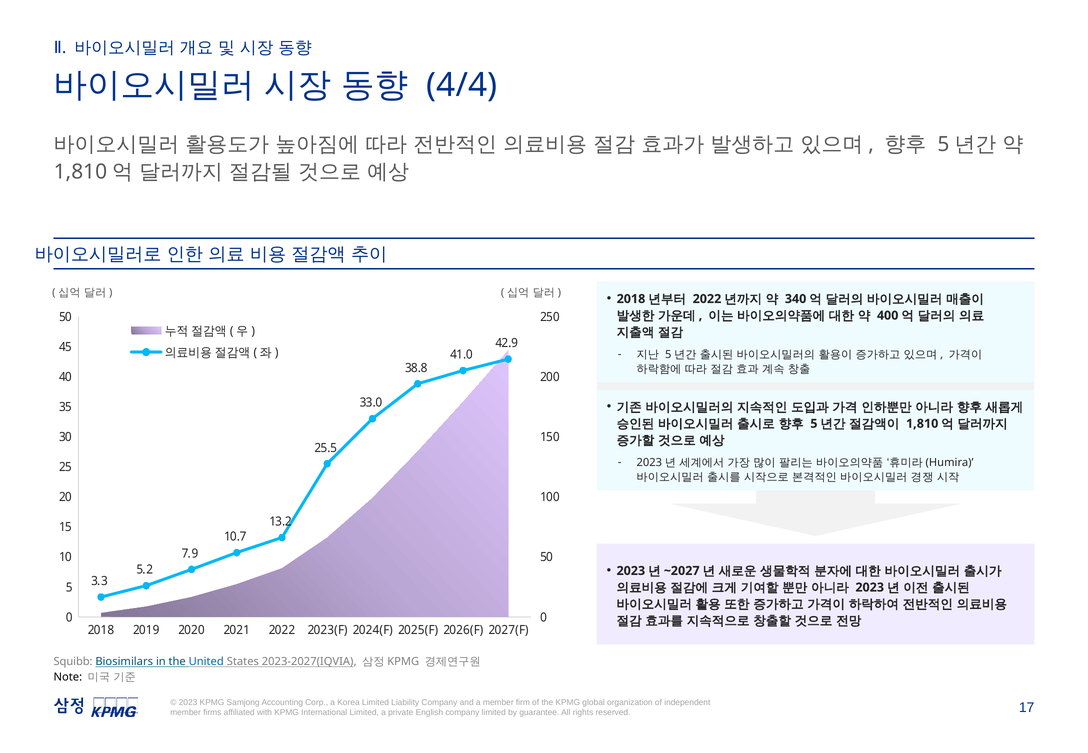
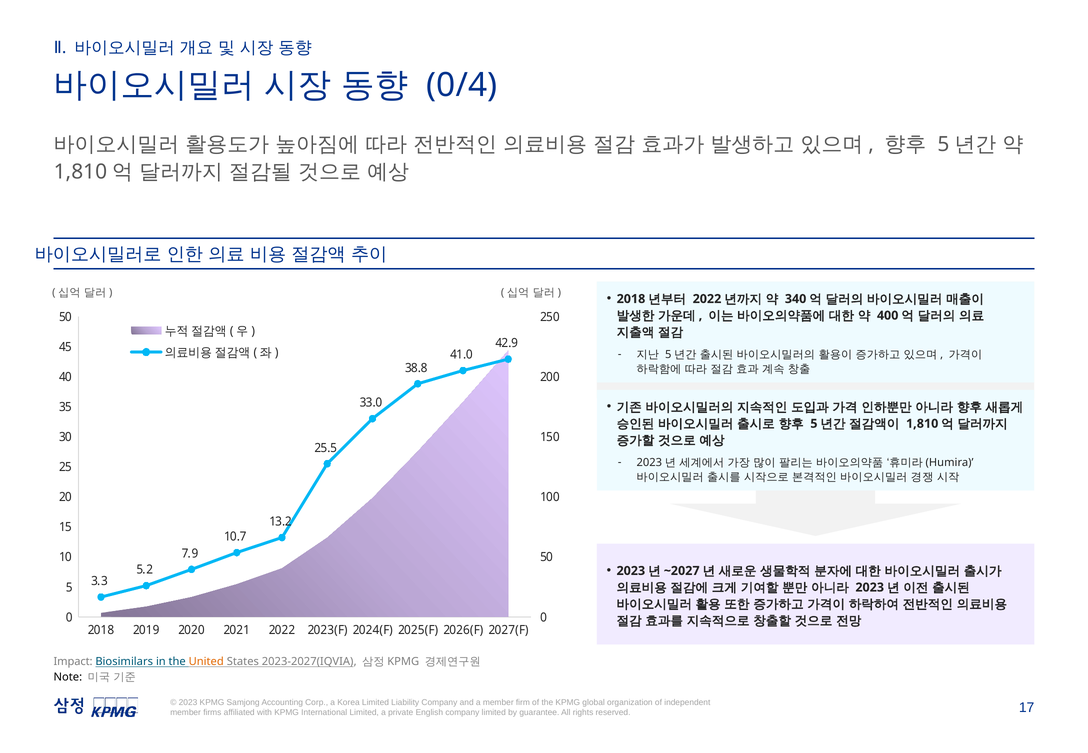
4/4: 4/4 -> 0/4 (462, 85)
Squibb: Squibb -> Impact (73, 662)
United colour: blue -> orange (206, 662)
